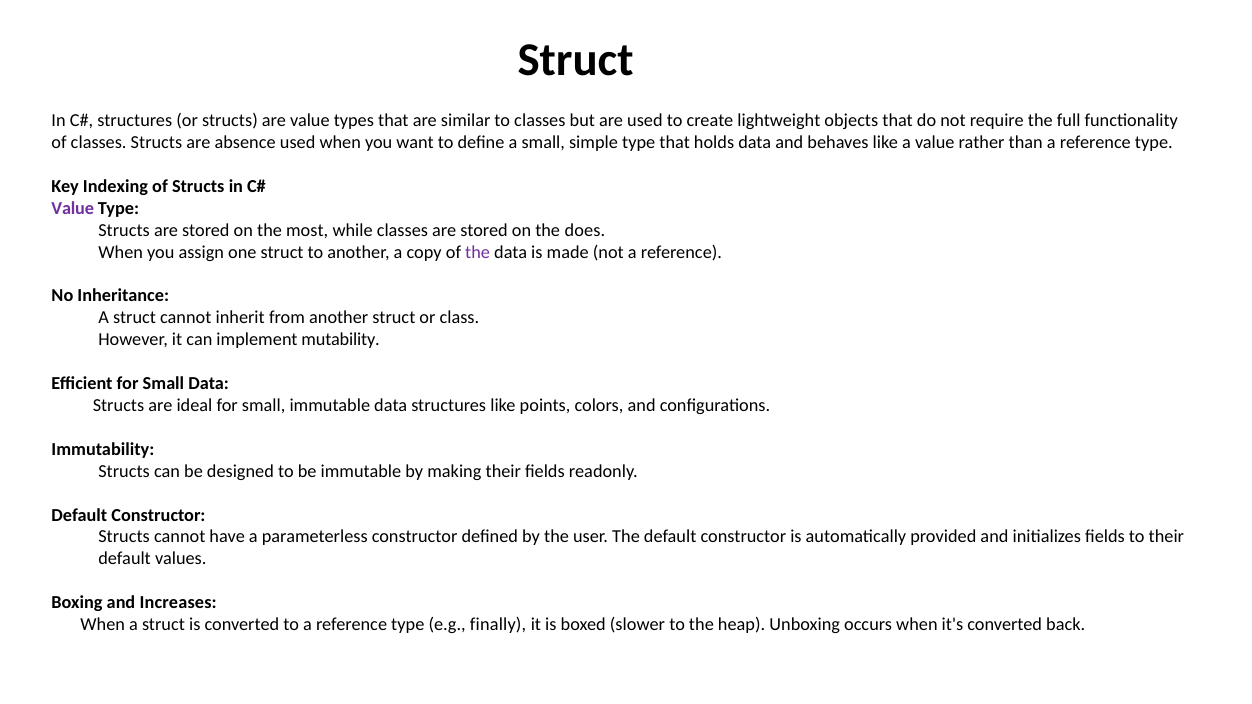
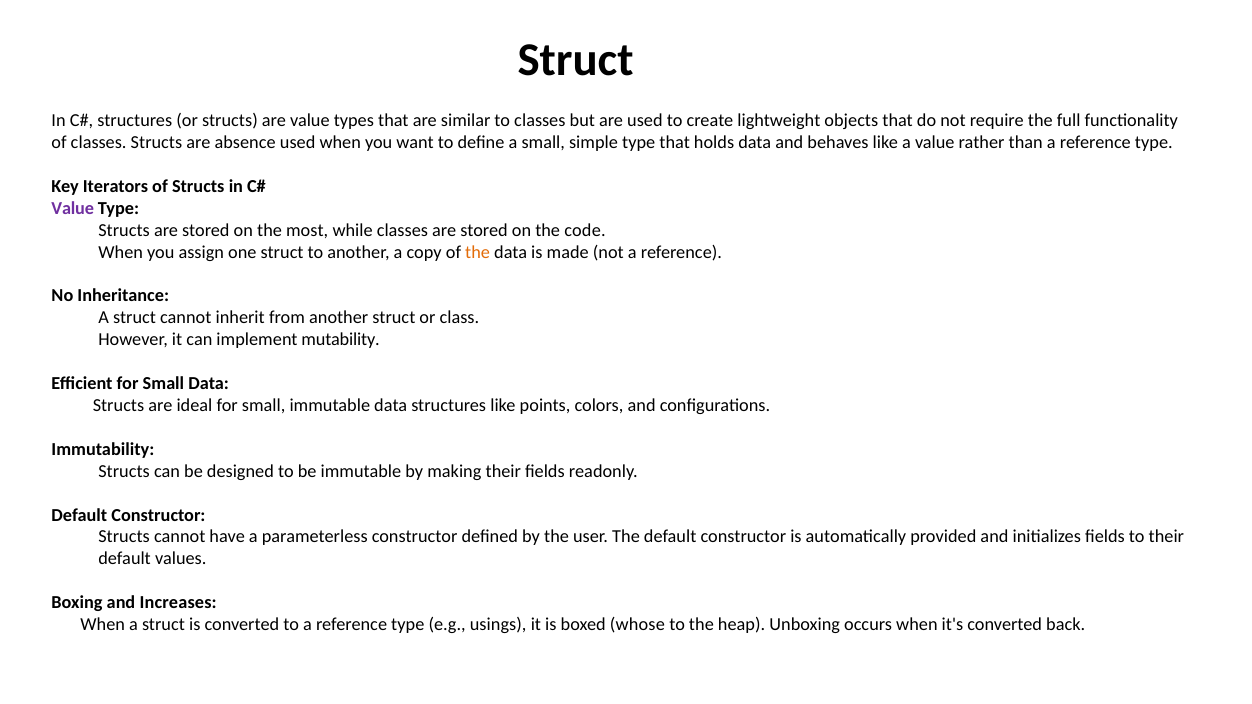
Indexing: Indexing -> Iterators (116, 186)
does: does -> code (585, 230)
the colour: purple -> orange (478, 252)
finally: finally -> usings (498, 625)
slower: slower -> whose (637, 625)
